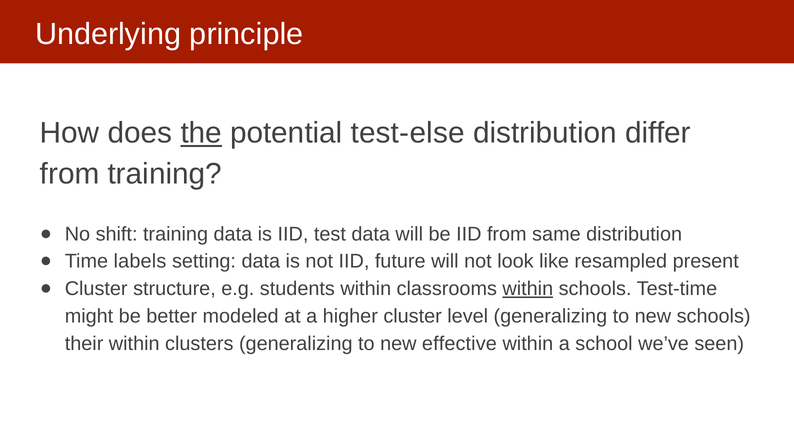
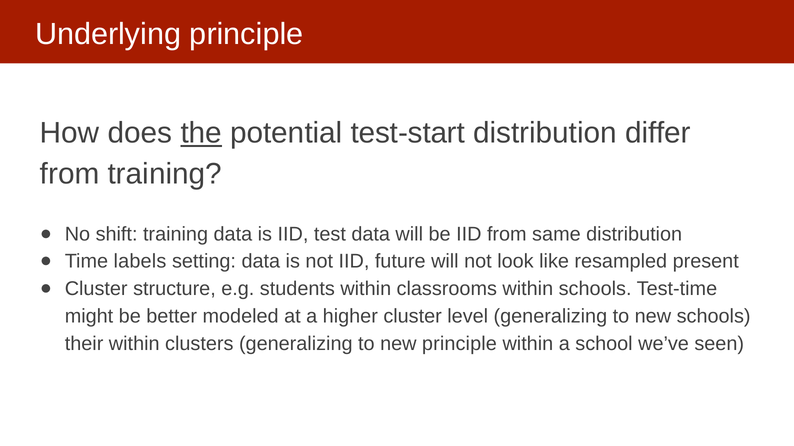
test-else: test-else -> test-start (408, 133)
within underline: present -> none (528, 289)
new effective: effective -> principle (459, 344)
